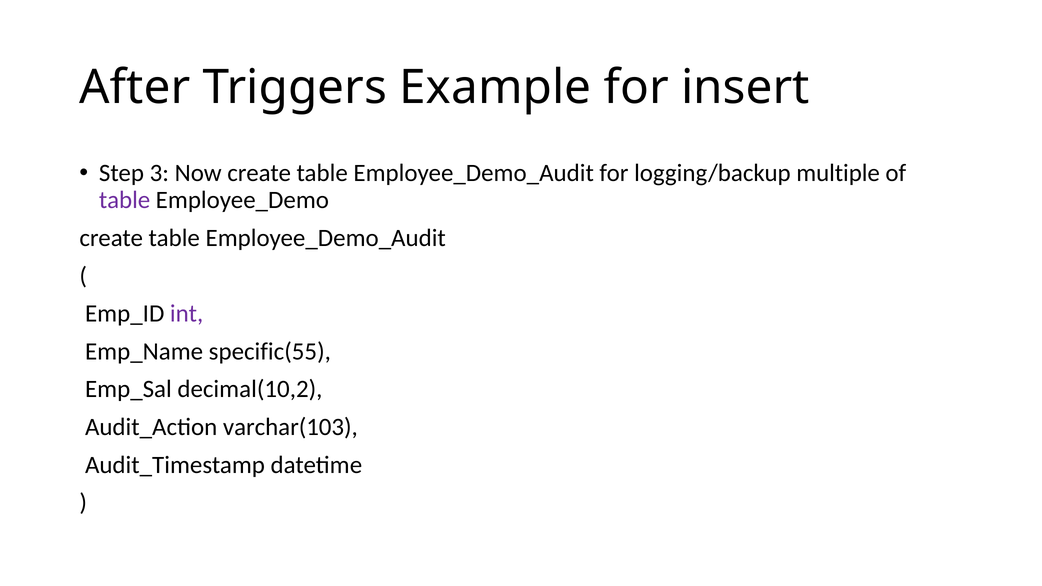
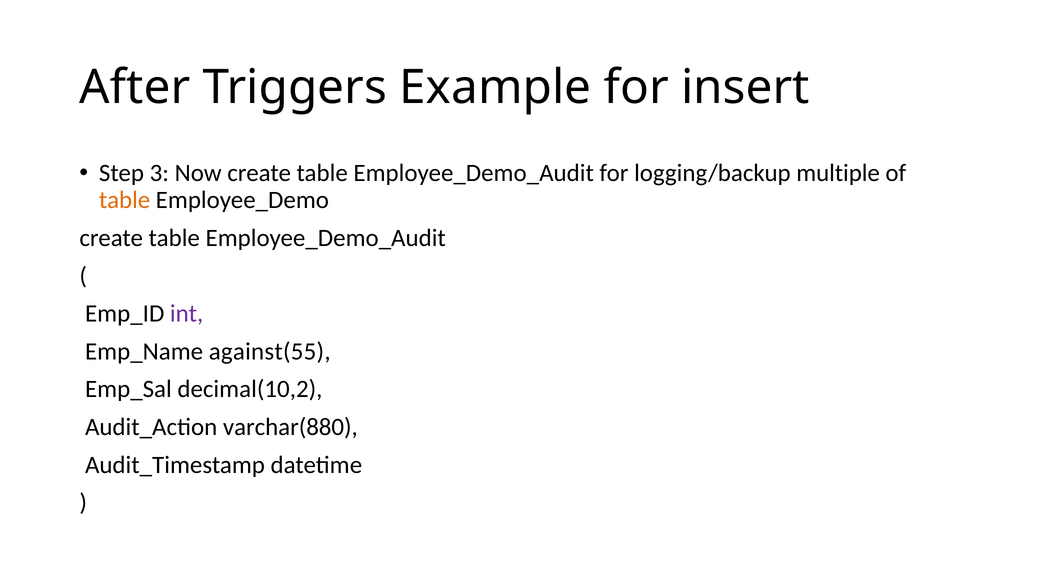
table colour: purple -> orange (125, 200)
specific(55: specific(55 -> against(55 (270, 351)
varchar(103: varchar(103 -> varchar(880 (290, 427)
